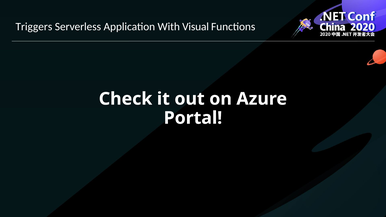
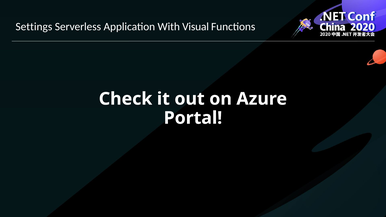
Triggers: Triggers -> Settings (34, 27)
